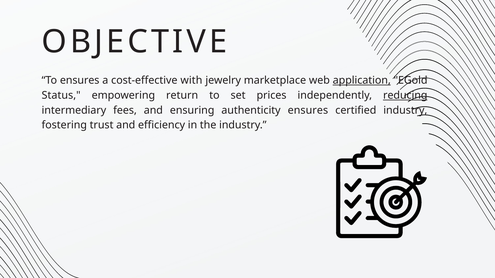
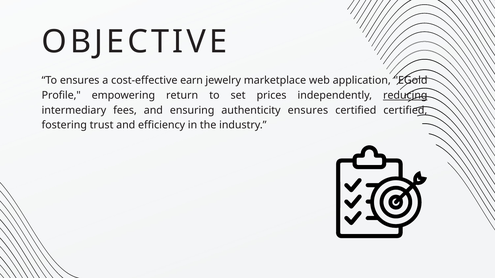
with: with -> earn (192, 81)
application underline: present -> none (362, 81)
Status: Status -> Profile (61, 95)
certified industry: industry -> certified (405, 110)
